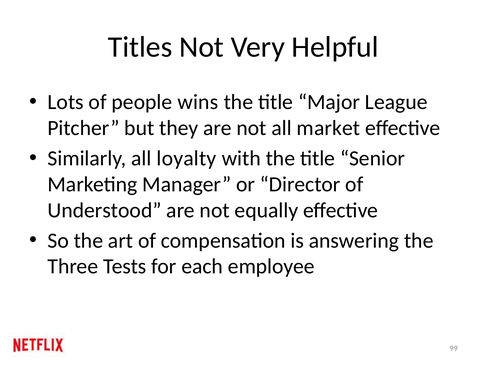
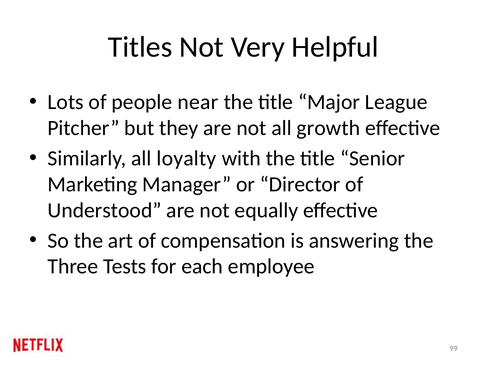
wins: wins -> near (198, 102)
market: market -> growth (328, 128)
